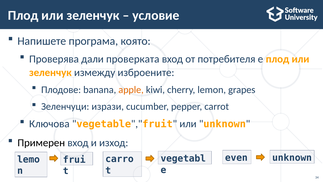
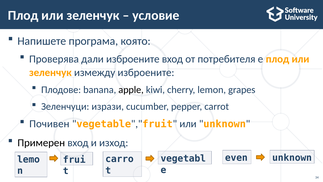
дали проверката: проверката -> изброените (133, 59)
apple colour: orange -> black (131, 90)
Ключова: Ключова -> Почивен (49, 124)
